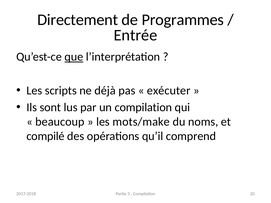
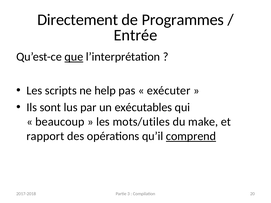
déjà: déjà -> help (105, 91)
un compilation: compilation -> exécutables (143, 107)
mots/make: mots/make -> mots/utiles (141, 122)
noms: noms -> make (203, 122)
compilé: compilé -> rapport (45, 136)
comprend underline: none -> present (191, 136)
